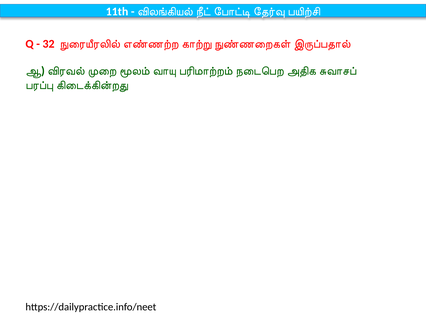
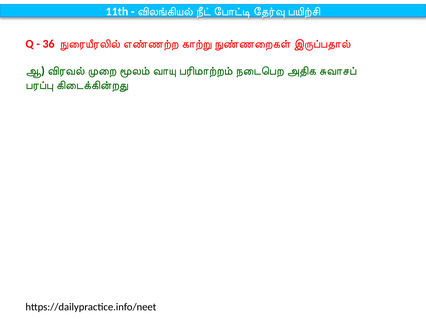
32: 32 -> 36 (49, 44)
